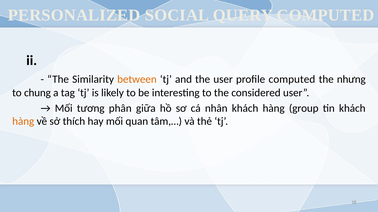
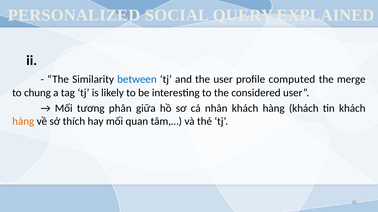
QUERY COMPUTED: COMPUTED -> EXPLAINED (326, 15)
between colour: orange -> blue (137, 80)
nhưng: nhưng -> merge (351, 80)
hàng group: group -> khách (304, 109)
